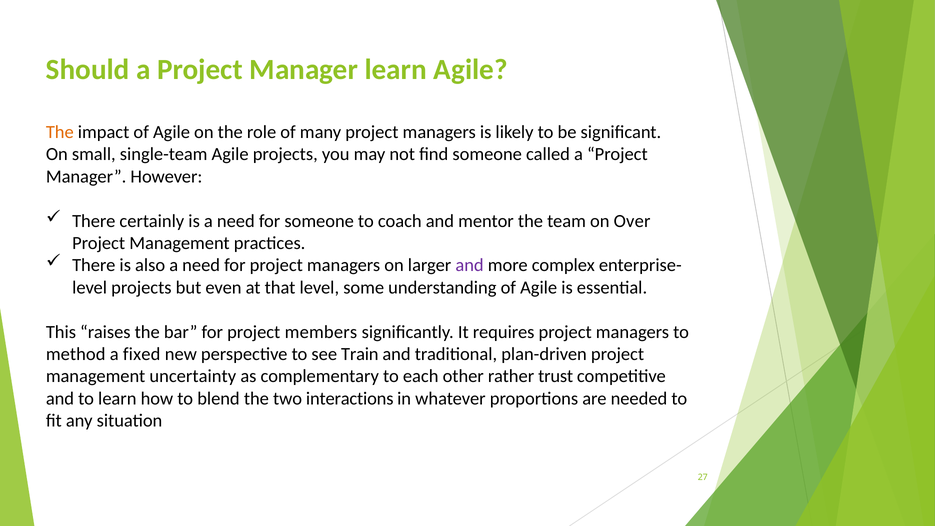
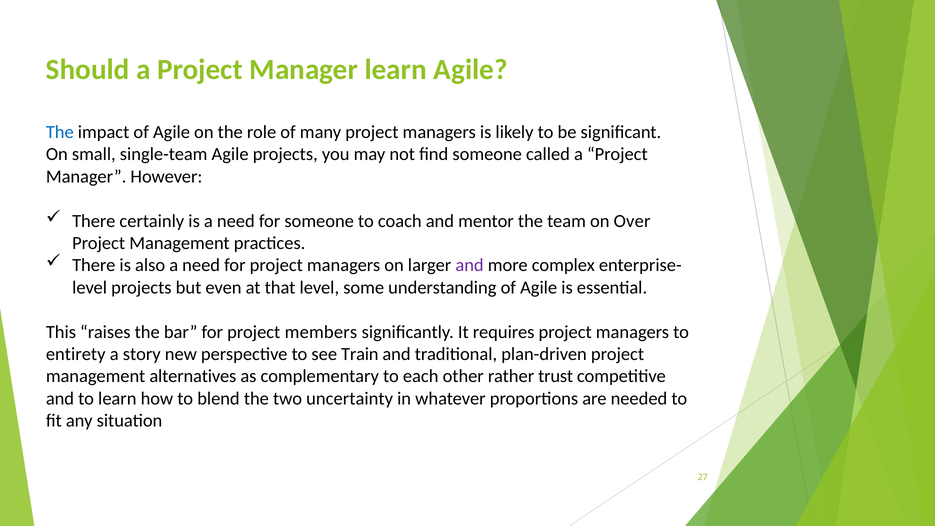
The colour: orange -> blue (60, 132)
method: method -> entirety (76, 354)
fixed: fixed -> story (142, 354)
uncertainty: uncertainty -> alternatives (193, 376)
interactions: interactions -> uncertainty (350, 398)
